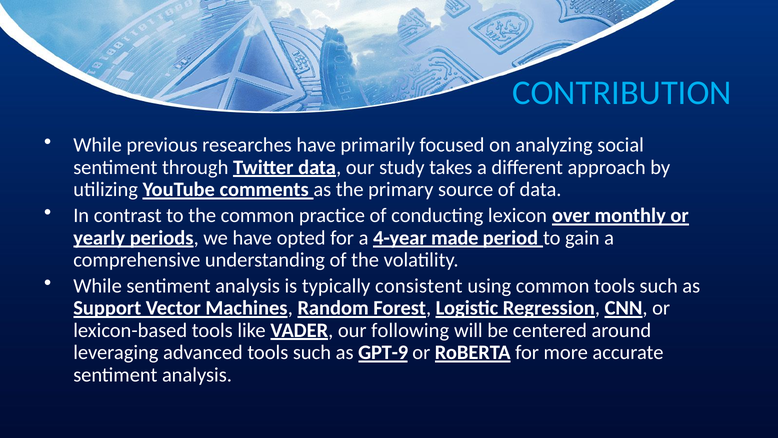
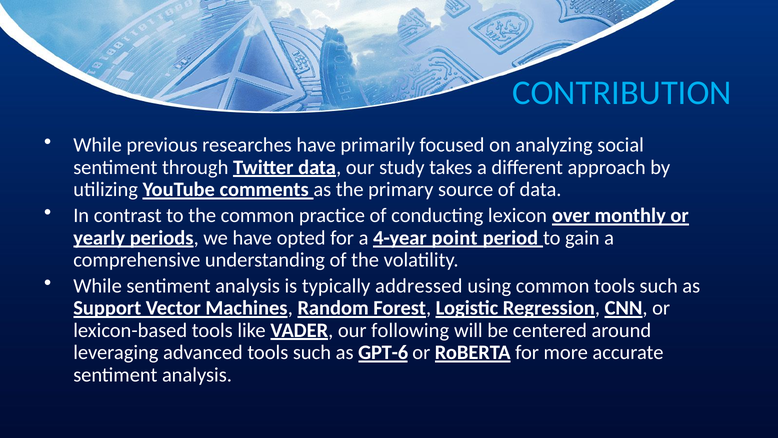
made: made -> point (455, 238)
consistent: consistent -> addressed (419, 286)
GPT-9: GPT-9 -> GPT-6 (383, 352)
